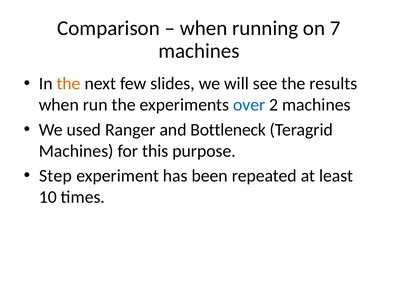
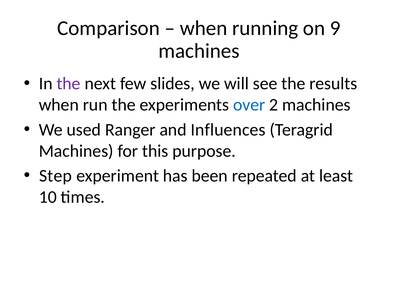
7: 7 -> 9 (335, 28)
the colour: orange -> purple (69, 83)
Bottleneck: Bottleneck -> Influences (228, 129)
